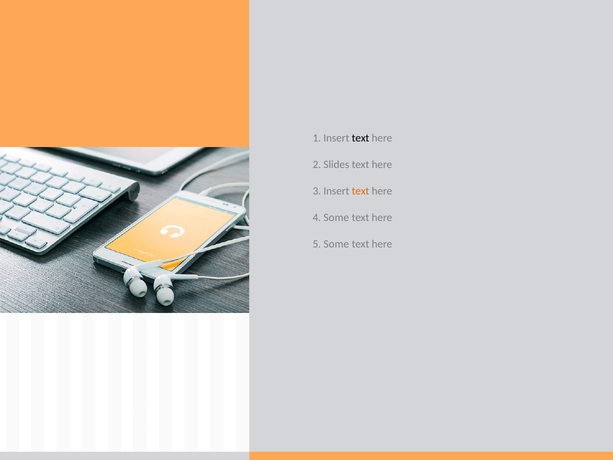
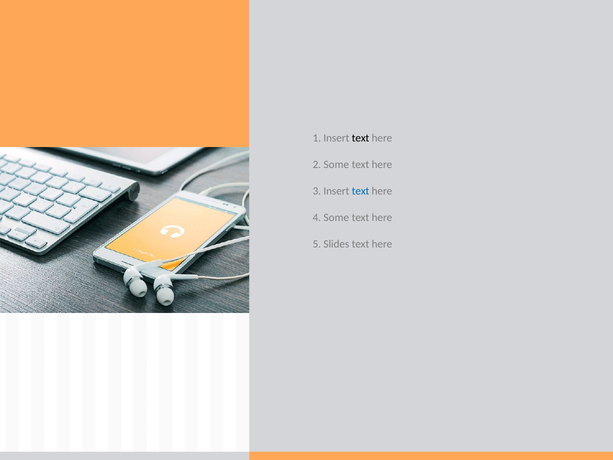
Slides: Slides -> Some (336, 164)
text colour: orange -> blue (361, 191)
Some: Some -> Slides (336, 244)
